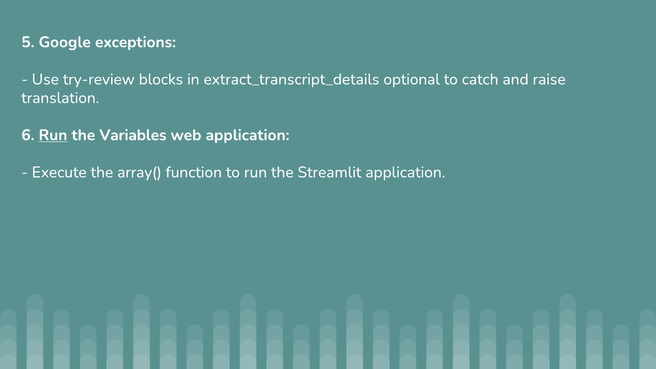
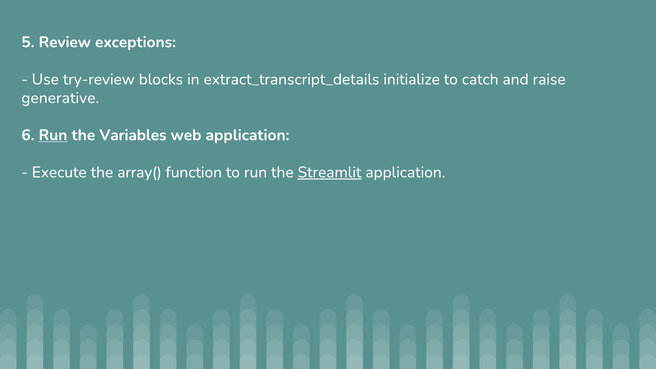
Google: Google -> Review (65, 42)
optional: optional -> initialize (412, 79)
translation: translation -> generative (60, 98)
Streamlit underline: none -> present (329, 172)
